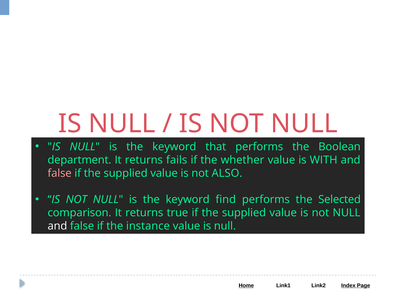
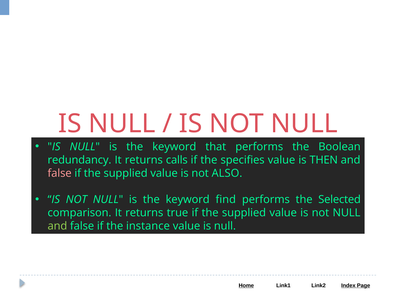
department: department -> redundancy (79, 160)
fails: fails -> calls (177, 160)
whether: whether -> specifies (243, 160)
WITH: WITH -> THEN (324, 160)
and colour: white -> light green (57, 226)
